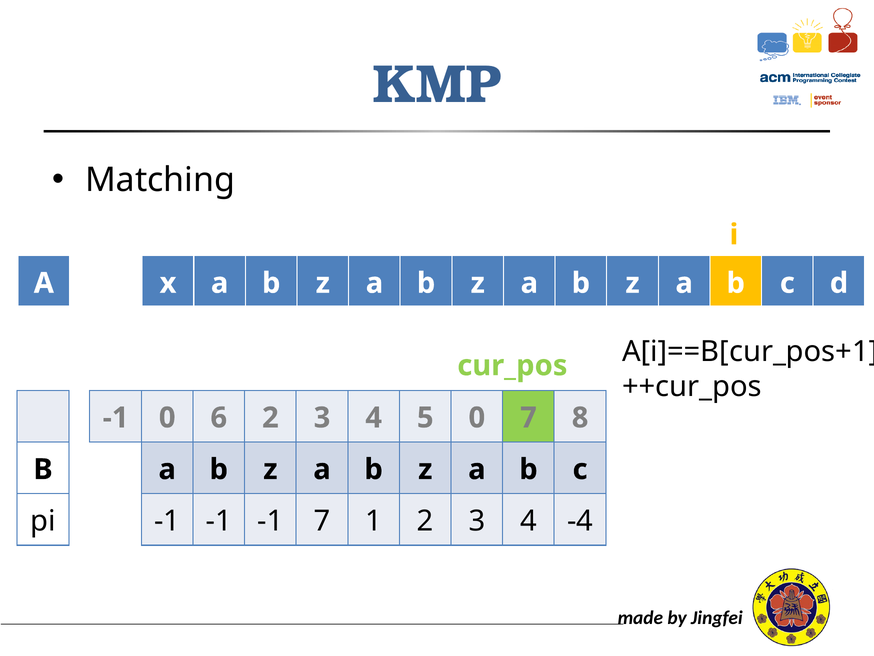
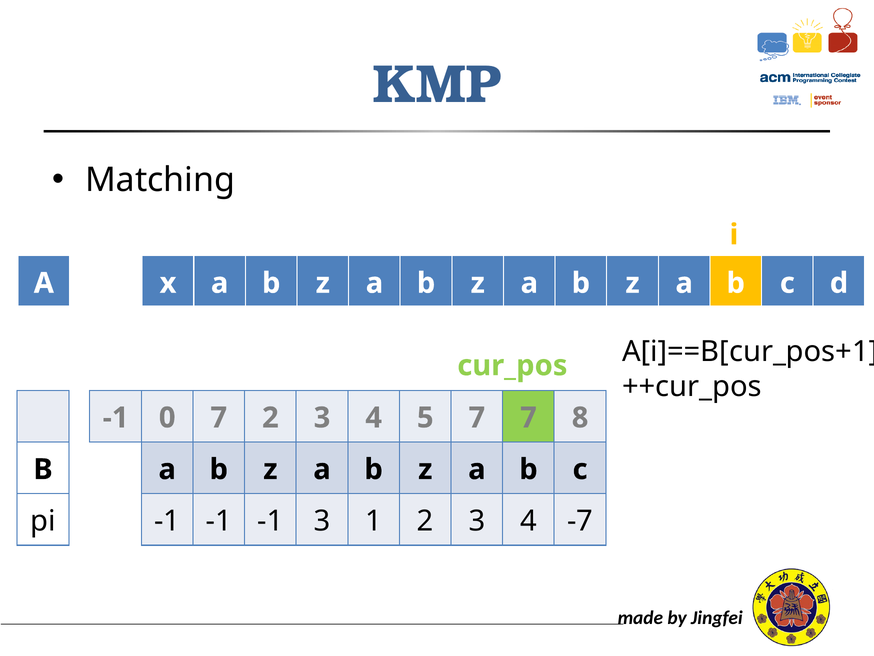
0 6: 6 -> 7 (219, 417)
5 0: 0 -> 7 (477, 417)
-1 7: 7 -> 3 (322, 521)
-4: -4 -> -7 (580, 521)
